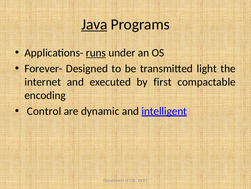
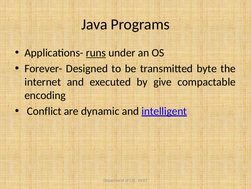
Java underline: present -> none (94, 24)
light: light -> byte (207, 68)
first: first -> give (163, 82)
Control: Control -> Conflict (44, 111)
